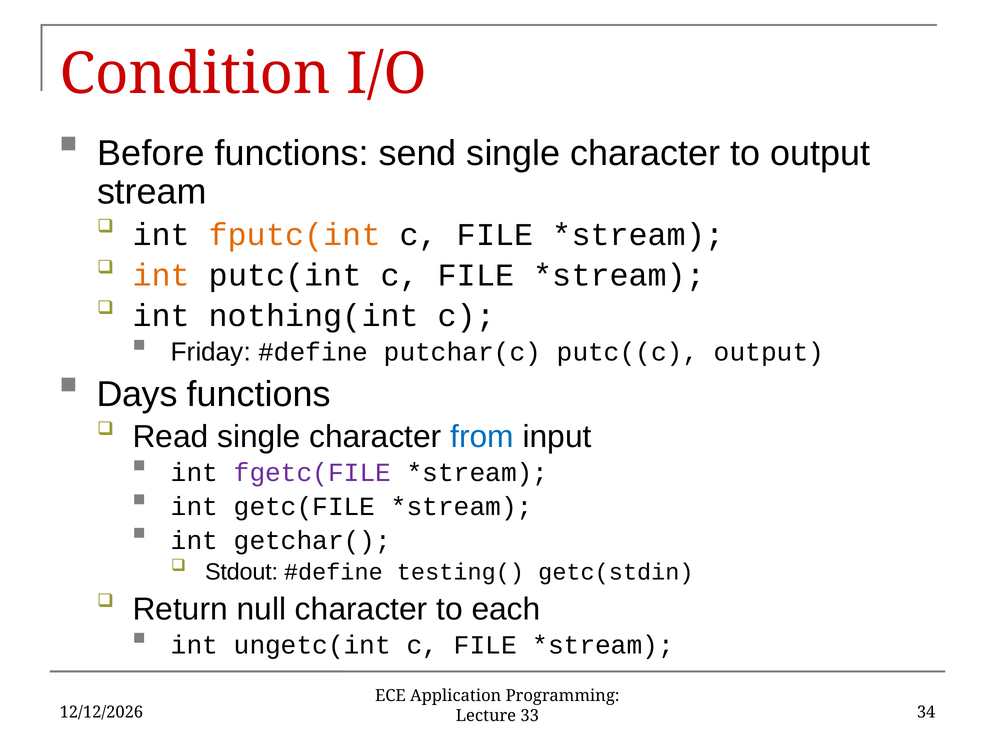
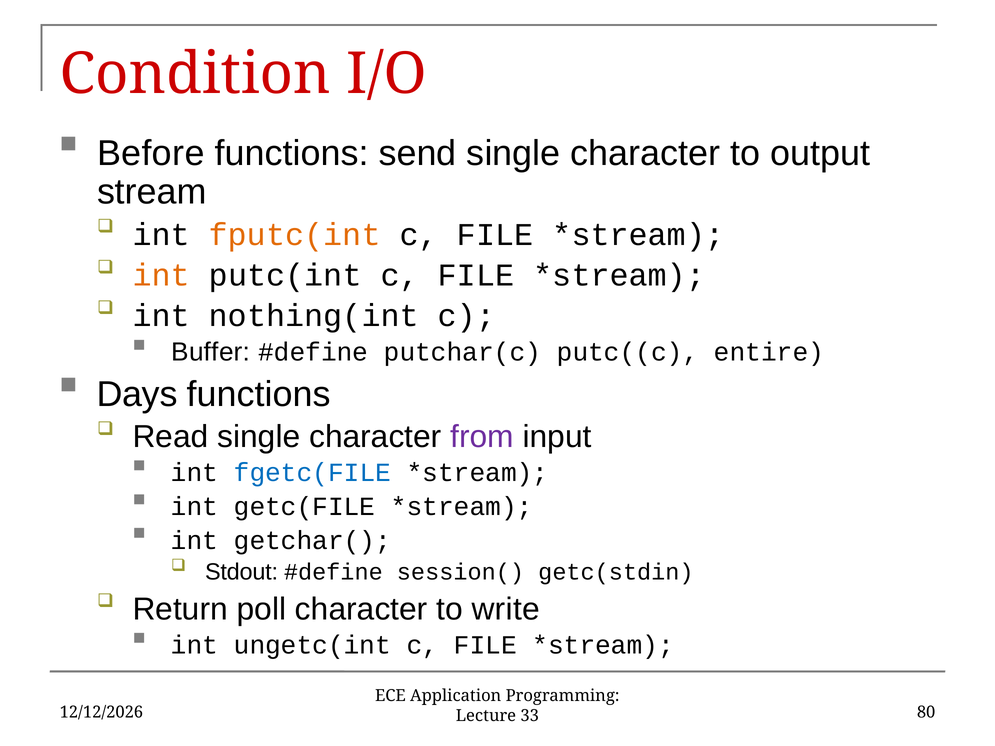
Friday: Friday -> Buffer (211, 352)
putc((c output: output -> entire (769, 352)
from colour: blue -> purple (482, 437)
fgetc(FILE colour: purple -> blue (312, 473)
testing(: testing( -> session( (460, 572)
null: null -> poll (261, 609)
each: each -> write (506, 609)
34: 34 -> 80 (926, 713)
